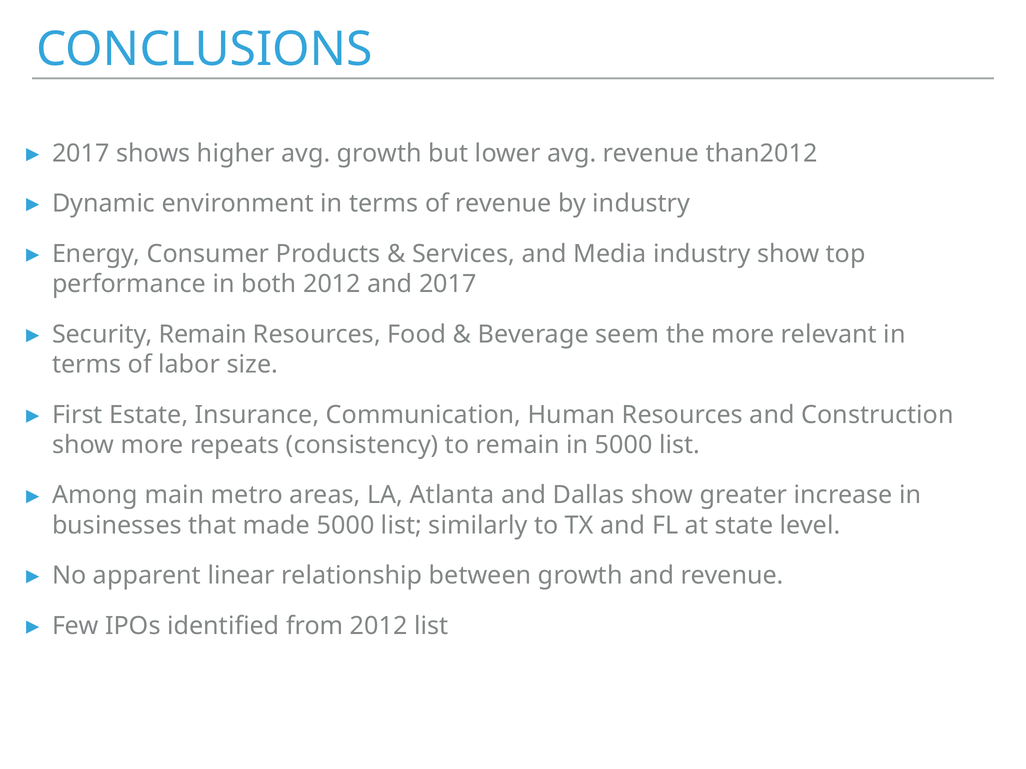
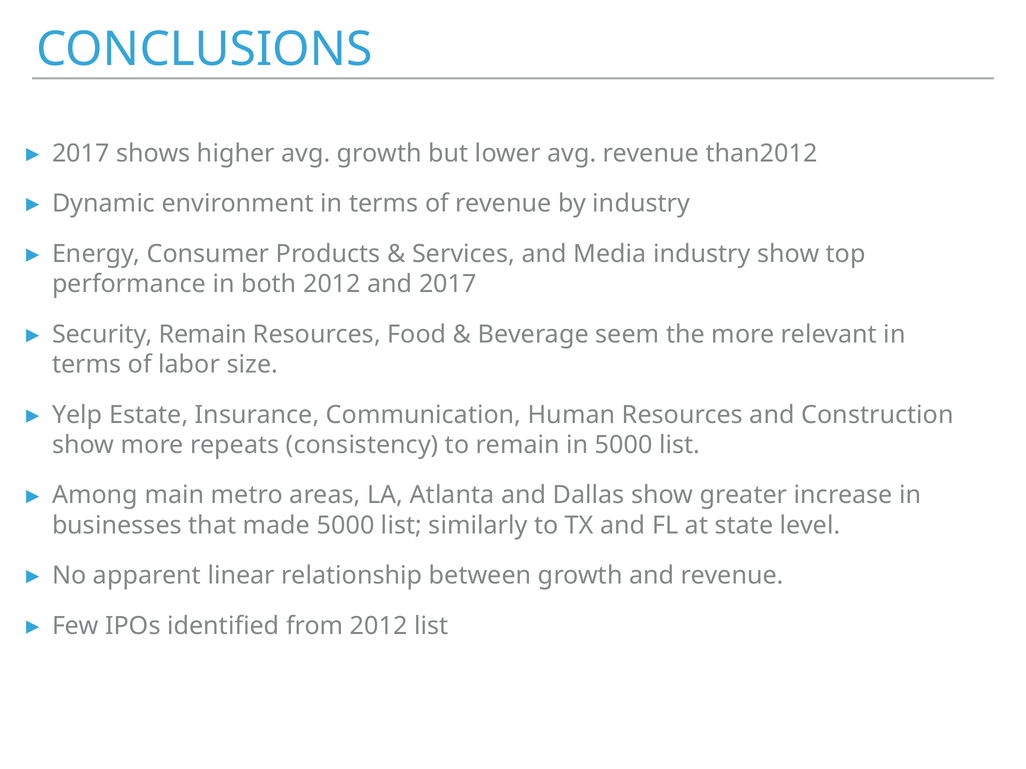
First: First -> Yelp (77, 415)
